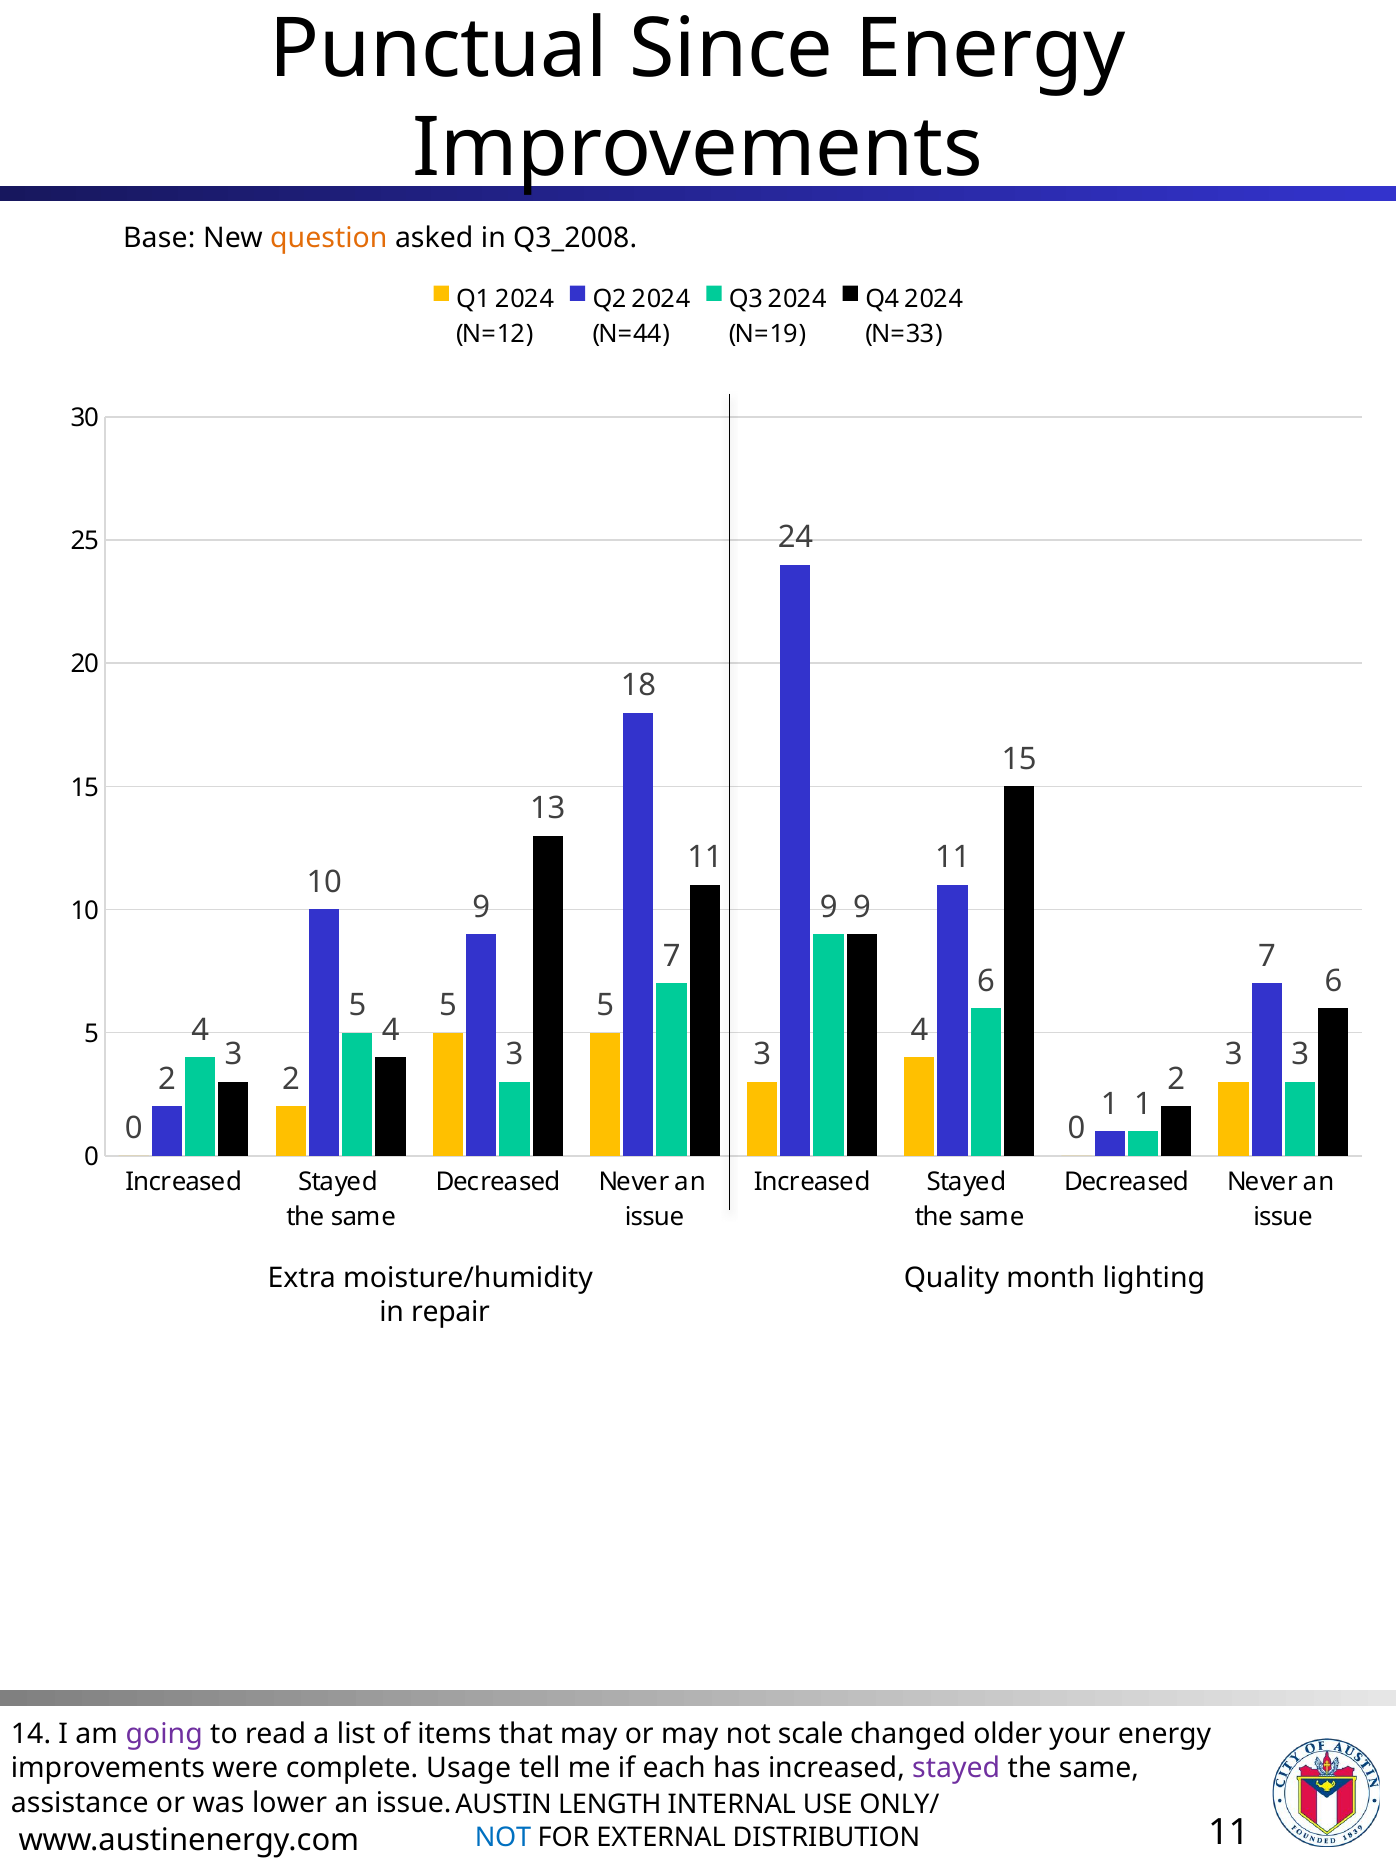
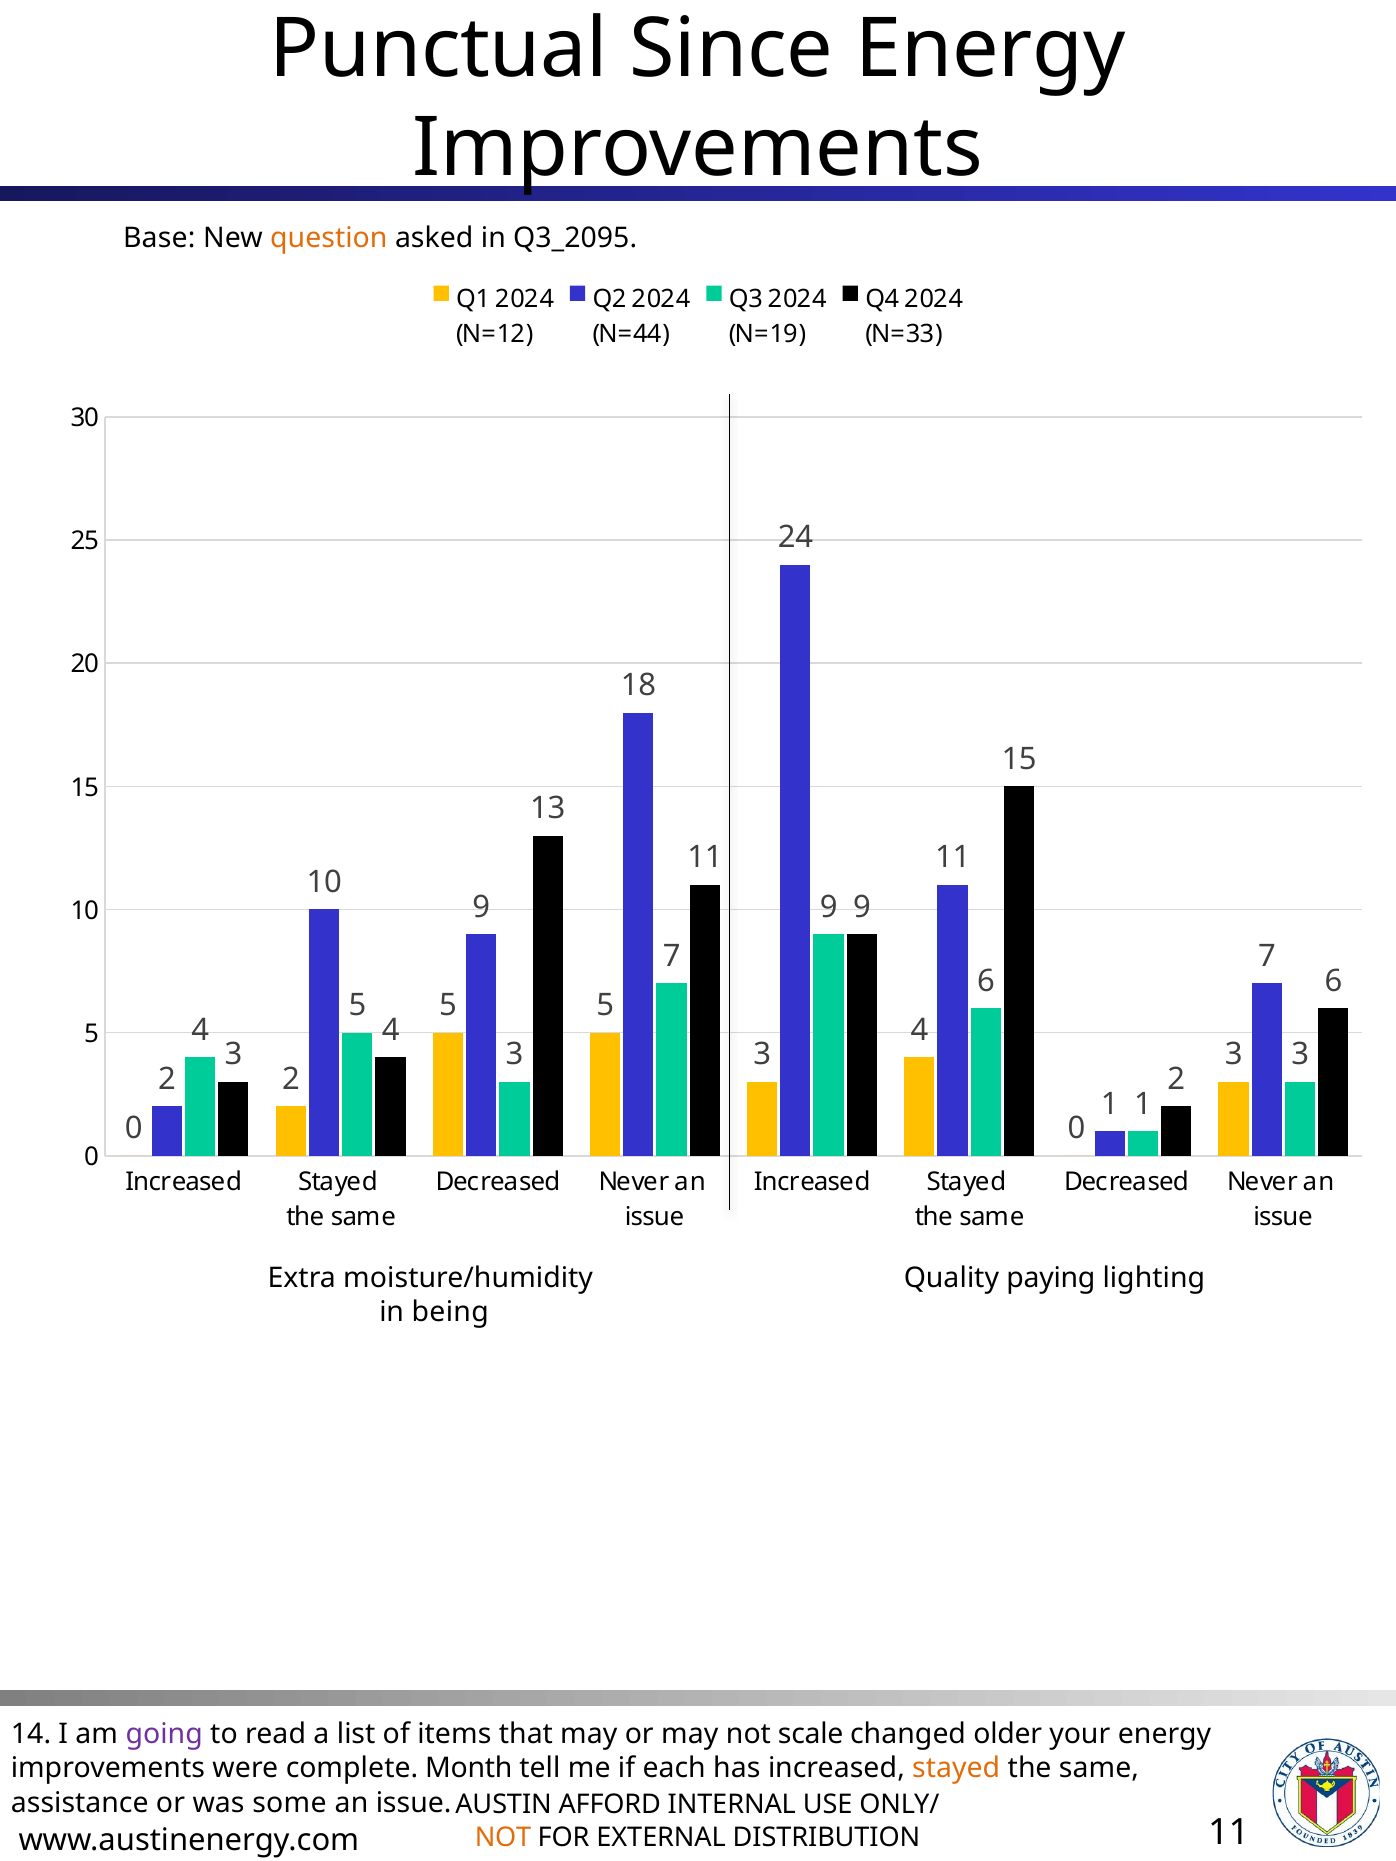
Q3_2008: Q3_2008 -> Q3_2095 (575, 239)
month: month -> paying (1051, 1278)
repair: repair -> being (450, 1313)
Usage: Usage -> Month (469, 1769)
stayed colour: purple -> orange (956, 1769)
lower: lower -> some (289, 1803)
LENGTH: LENGTH -> AFFORD (610, 1805)
NOT colour: blue -> orange (503, 1838)
